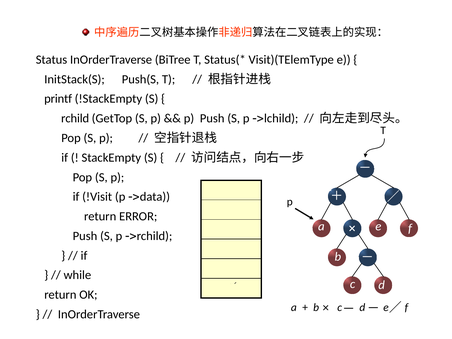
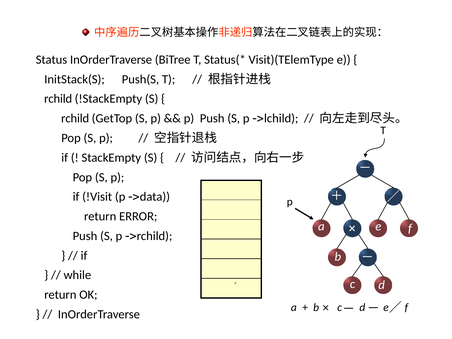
printf: printf -> rchild (58, 99)
